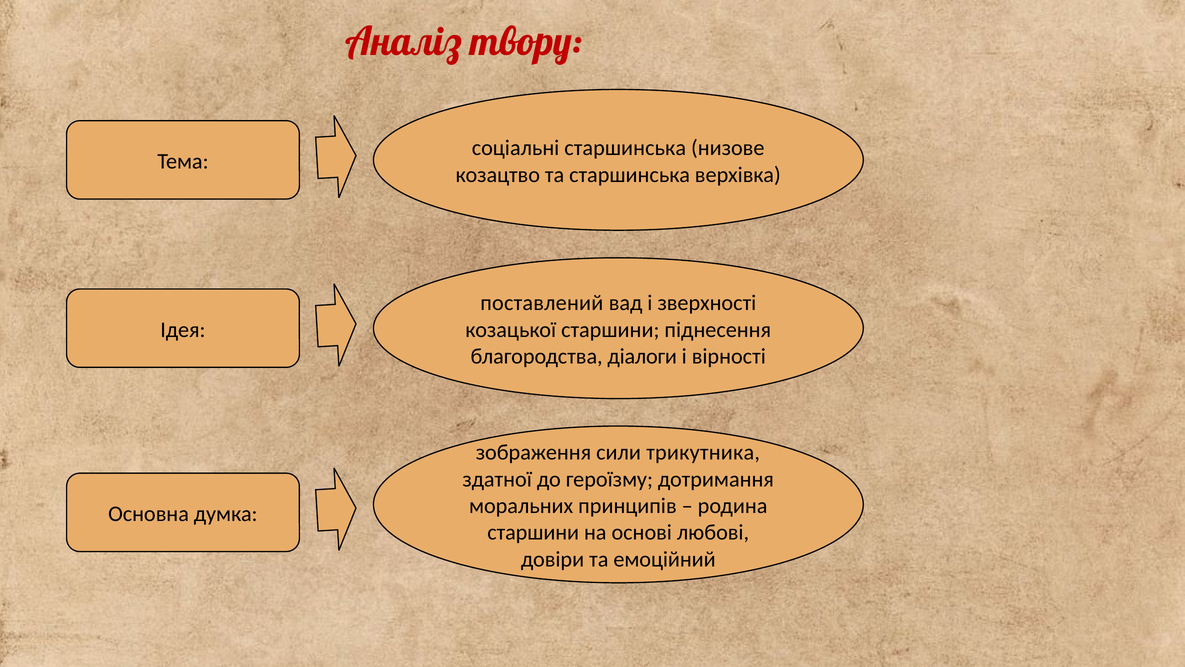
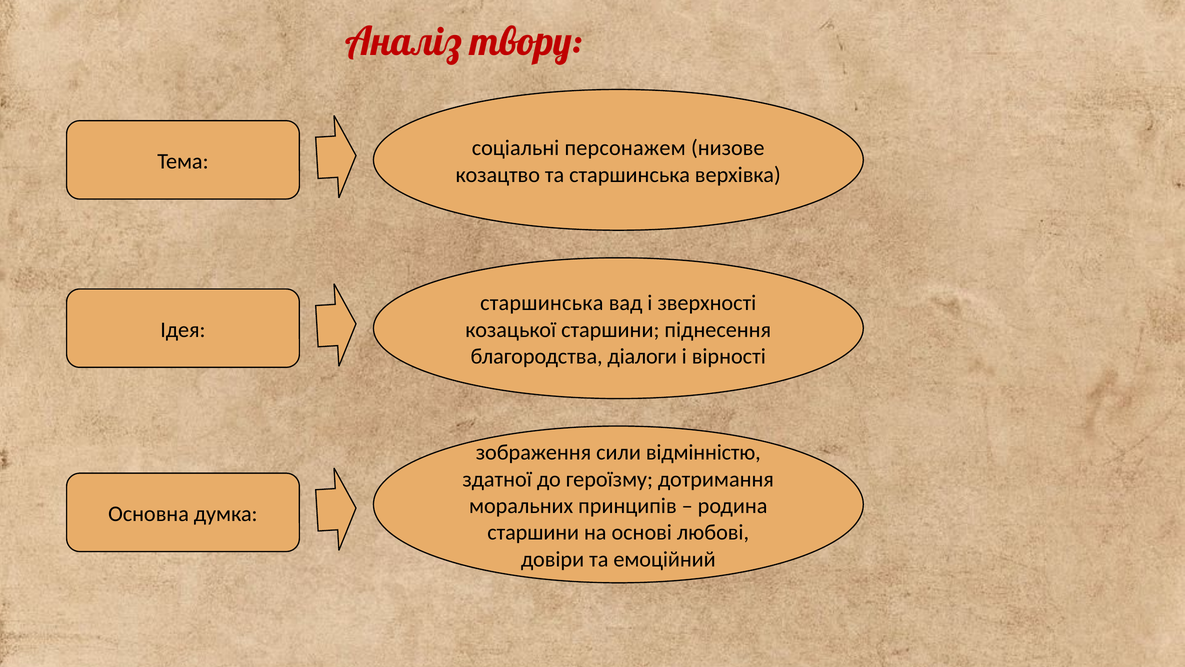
соціальні старшинська: старшинська -> персонажем (625, 148)
поставлений: поставлений -> старшинська (542, 303)
трикутника: трикутника -> відмінністю (703, 452)
